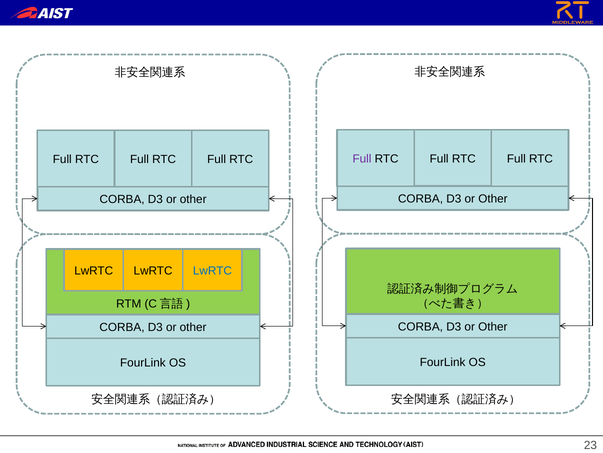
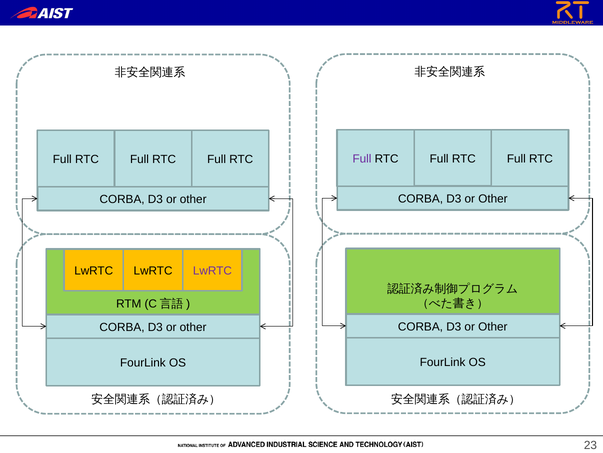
LwRTC colour: blue -> purple (212, 270)
